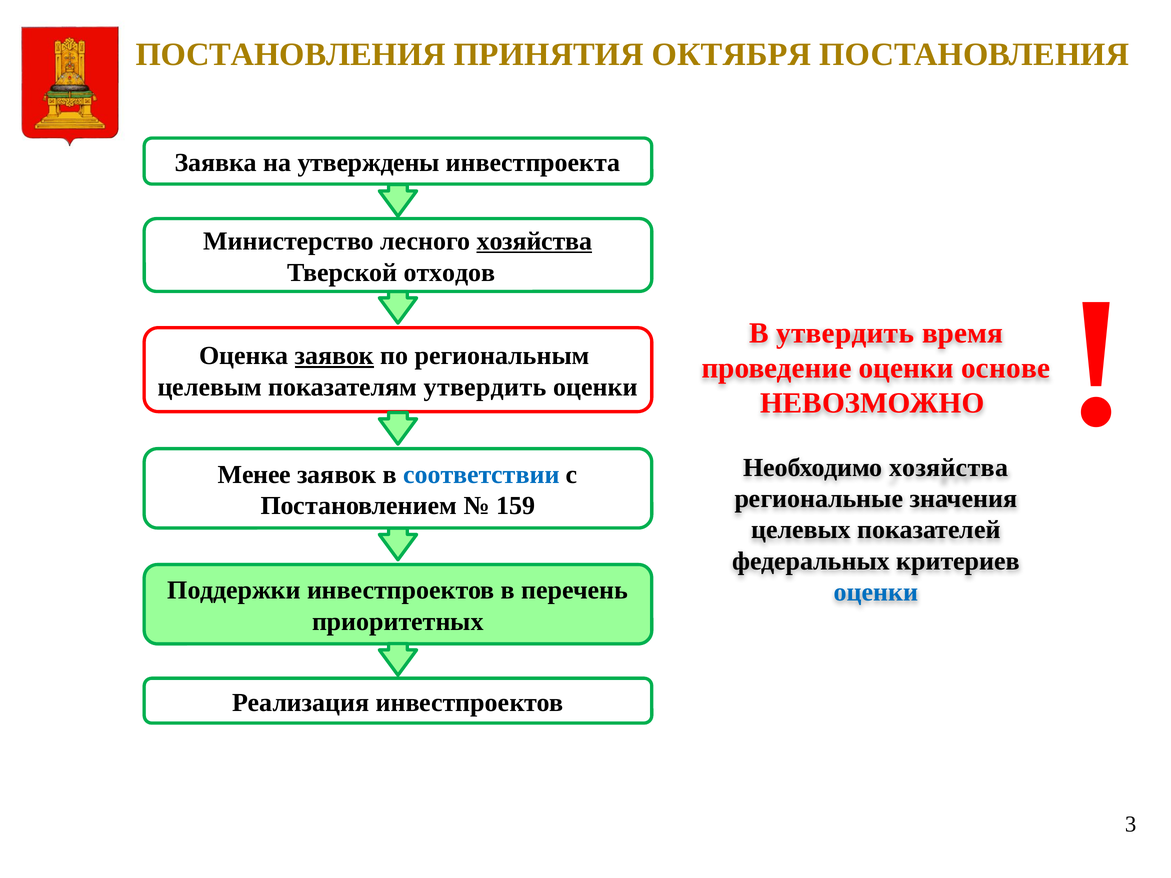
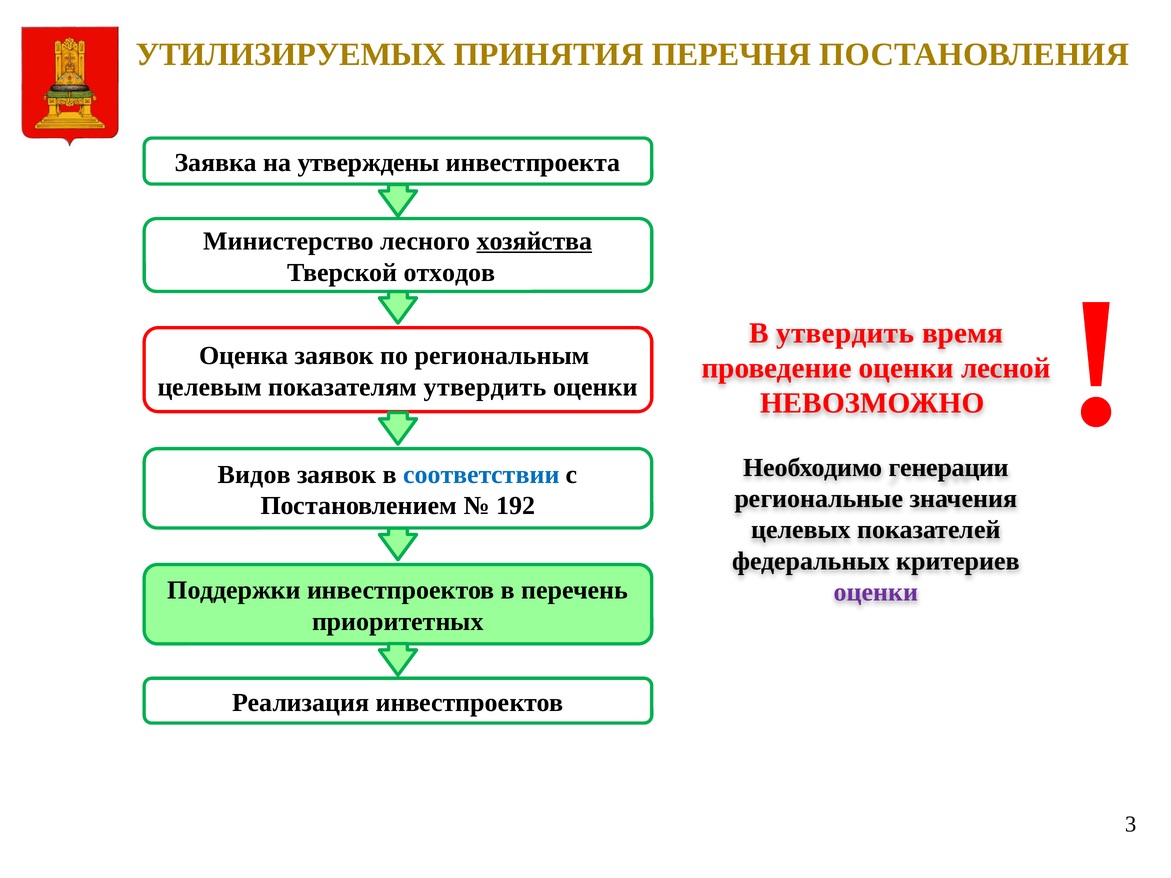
ПОСТАНОВЛЕНИЯ: ПОСТАНОВЛЕНИЯ -> УТИЛИЗИРУЕМЫХ (291, 55)
ОКТЯБРЯ: ОКТЯБРЯ -> ПЕРЕЧНЯ (732, 55)
заявок underline: present -> none (334, 356)
основе: основе -> лесной (1006, 368)
Необходимо хозяйства: хозяйства -> генерации (949, 468)
Менее: Менее -> Видов (254, 475)
159: 159 -> 192 (516, 506)
оценки colour: blue -> purple (876, 592)
